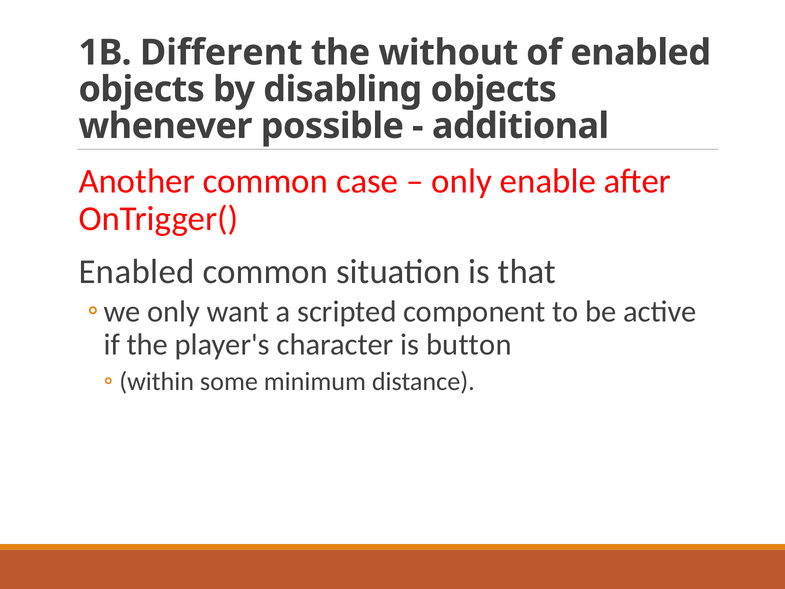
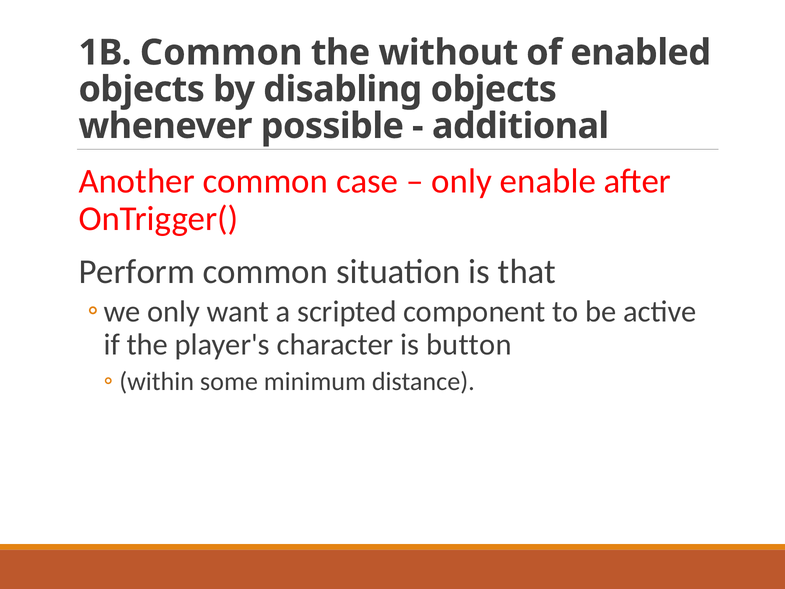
1B Different: Different -> Common (221, 53)
Enabled: Enabled -> Perform (137, 272)
